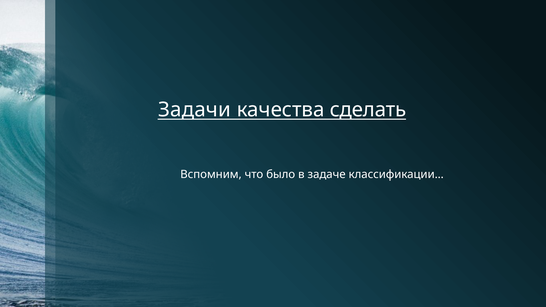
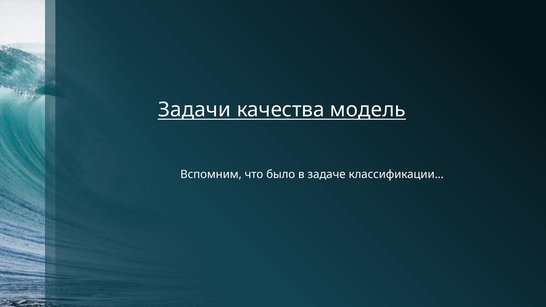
сделать: сделать -> модель (368, 110)
